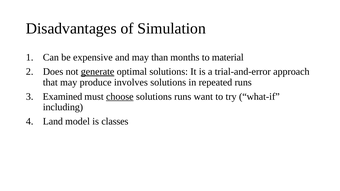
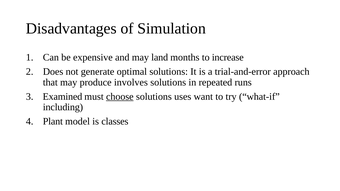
than: than -> land (160, 57)
material: material -> increase (228, 57)
generate underline: present -> none (98, 72)
solutions runs: runs -> uses (183, 97)
Land: Land -> Plant (53, 122)
